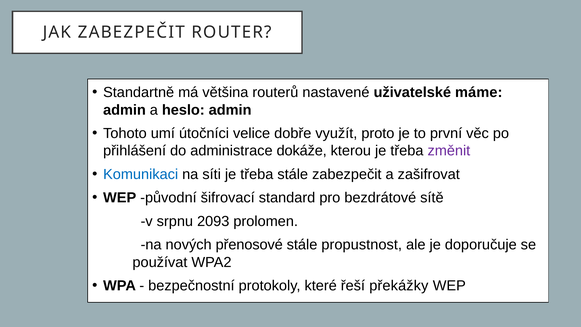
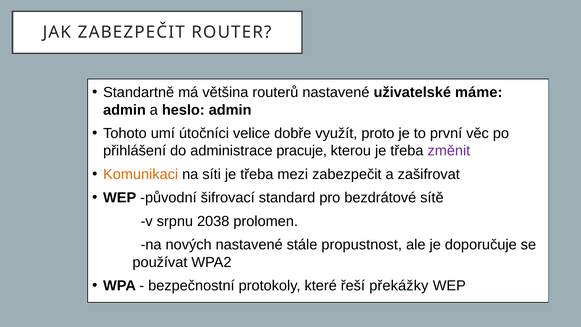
dokáže: dokáže -> pracuje (302, 151)
Komunikaci colour: blue -> orange (141, 174)
třeba stále: stále -> mezi (293, 174)
2093: 2093 -> 2038 (213, 221)
nových přenosové: přenosové -> nastavené (249, 245)
